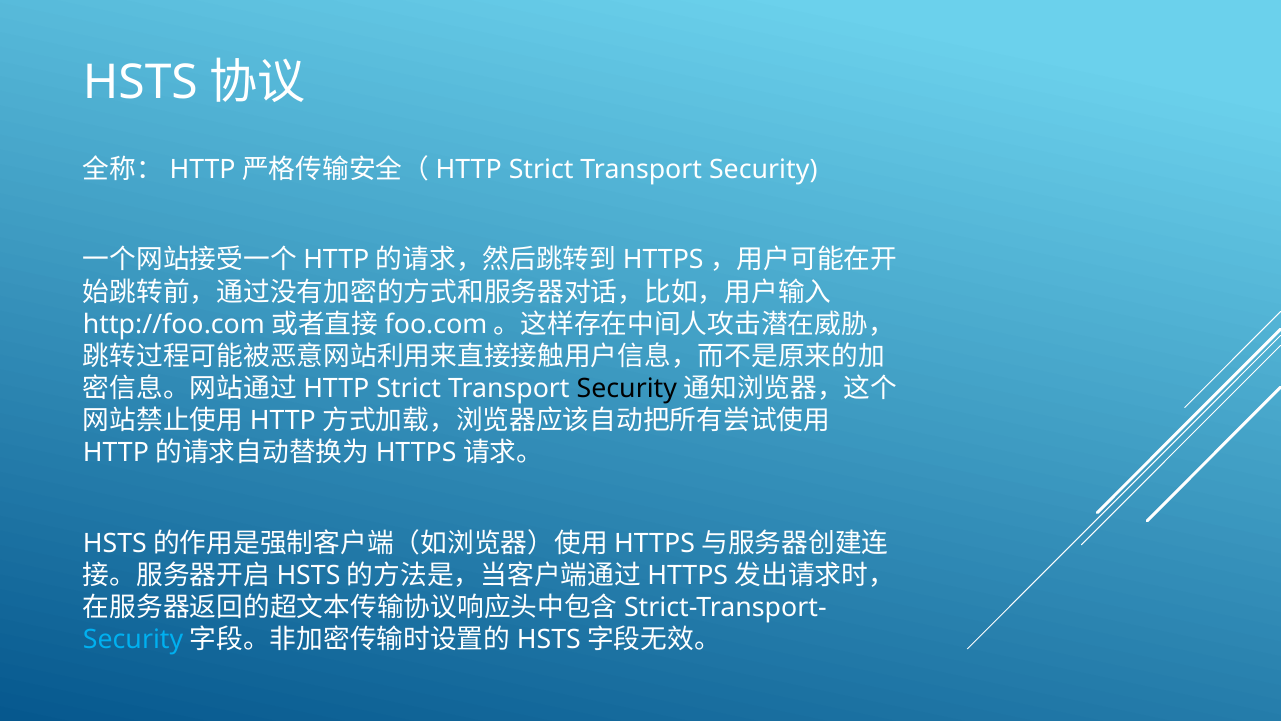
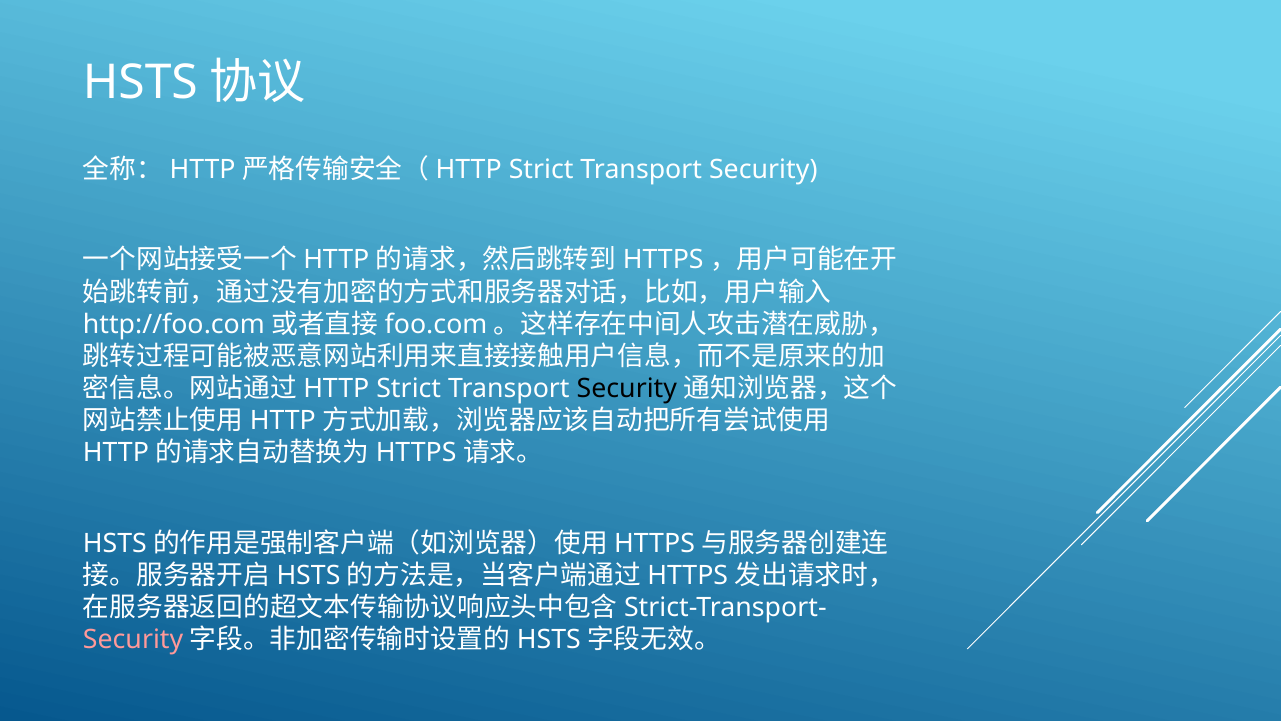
Security colour: light blue -> pink (133, 640)
